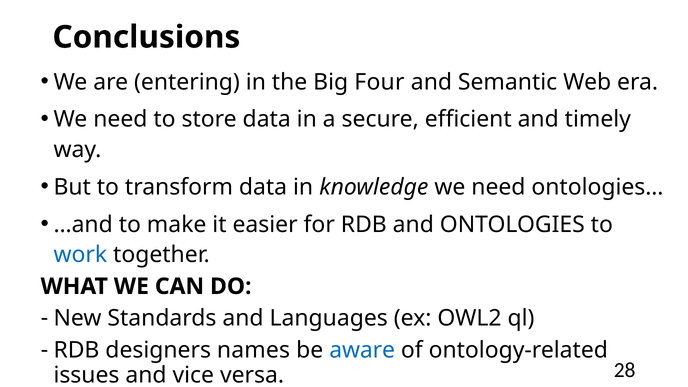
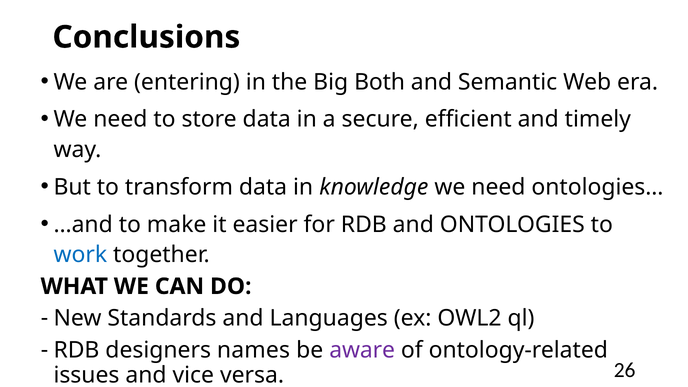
Four: Four -> Both (380, 82)
aware colour: blue -> purple (362, 350)
28: 28 -> 26 (625, 370)
